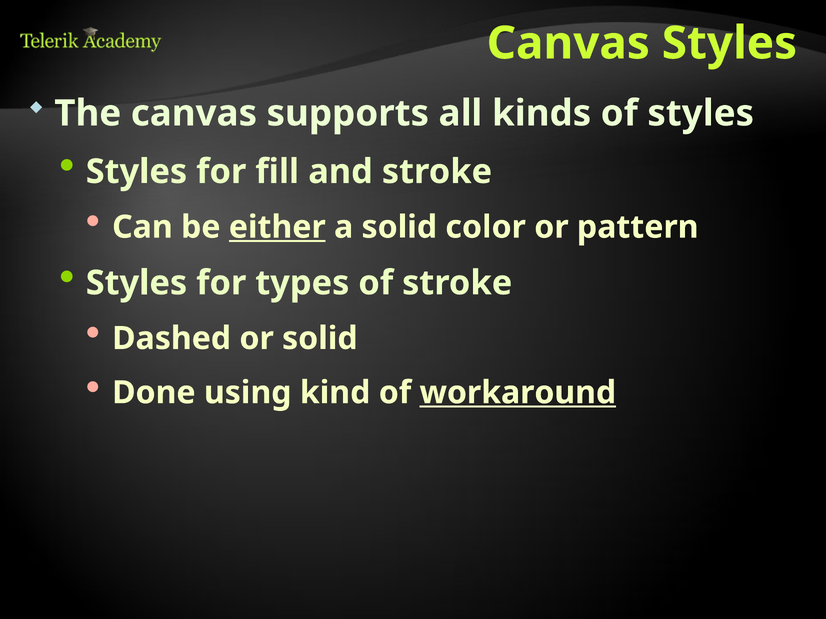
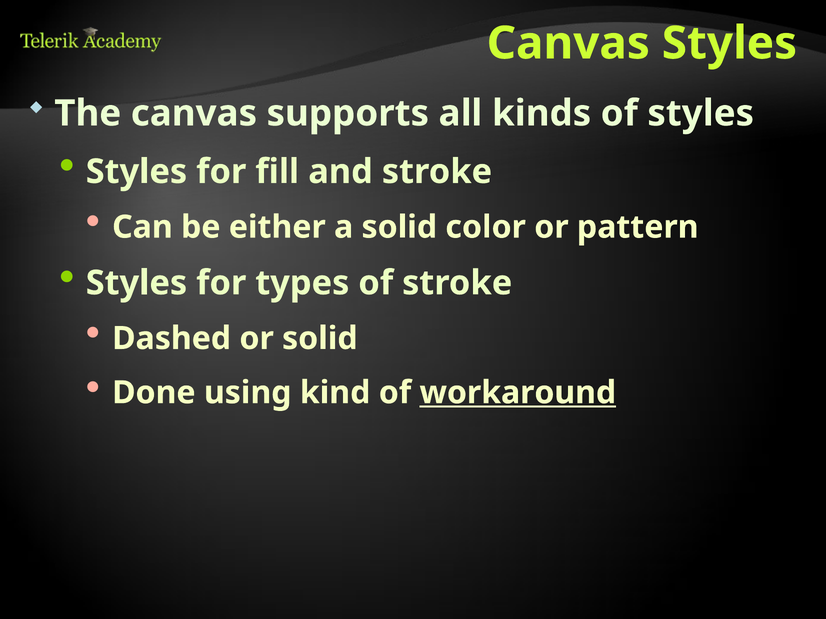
either underline: present -> none (277, 227)
